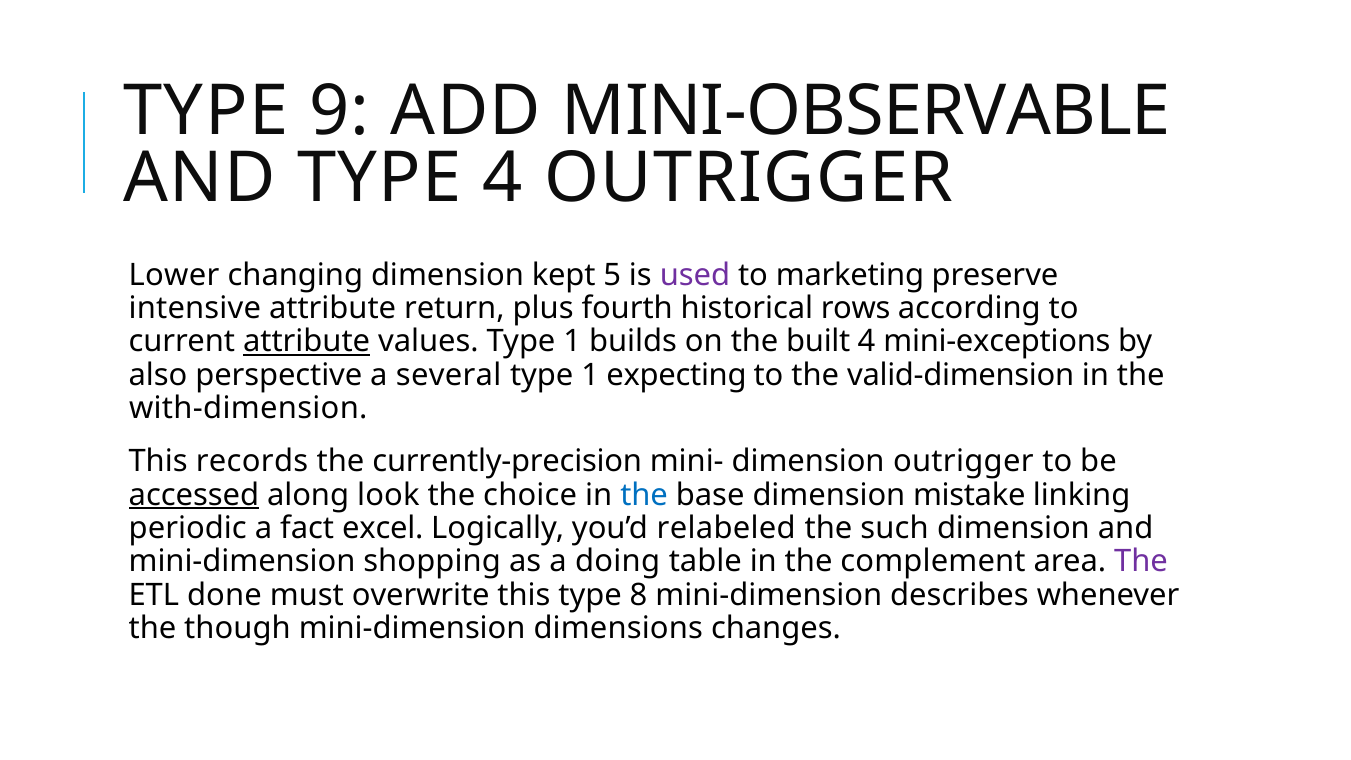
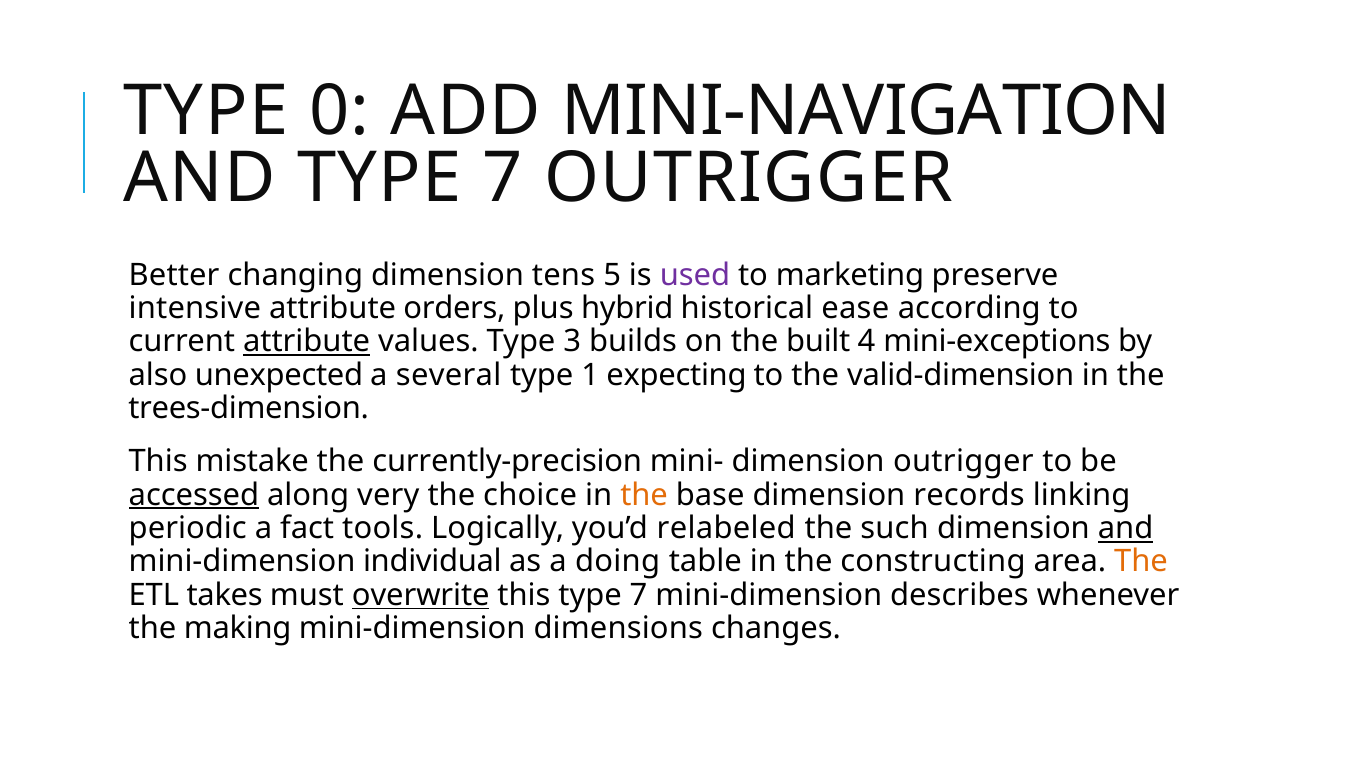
9: 9 -> 0 (339, 111)
MINI-OBSERVABLE: MINI-OBSERVABLE -> MINI-NAVIGATION (866, 111)
AND TYPE 4: 4 -> 7 (503, 179)
Lower: Lower -> Better (174, 275)
kept: kept -> tens (563, 275)
return: return -> orders (454, 308)
fourth: fourth -> hybrid (627, 308)
rows: rows -> ease (855, 308)
values Type 1: 1 -> 3 (572, 342)
perspective: perspective -> unexpected (279, 375)
with-dimension: with-dimension -> trees-dimension (249, 408)
records: records -> mistake (252, 462)
look: look -> very (388, 495)
the colour: blue -> orange (644, 495)
mistake: mistake -> records (969, 495)
excel: excel -> tools (383, 528)
and underline: none -> present (1126, 528)
shopping: shopping -> individual (432, 562)
complement: complement -> constructing (933, 562)
The colour: purple -> orange (1141, 562)
done: done -> takes (225, 595)
overwrite underline: none -> present (421, 595)
this type 8: 8 -> 7 (639, 595)
though: though -> making (238, 628)
